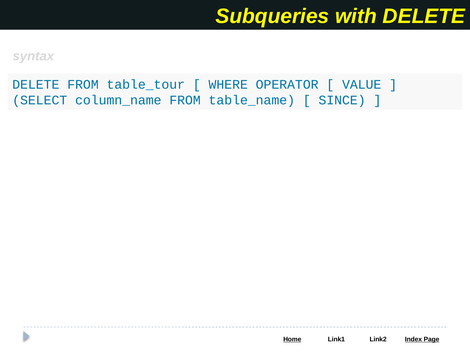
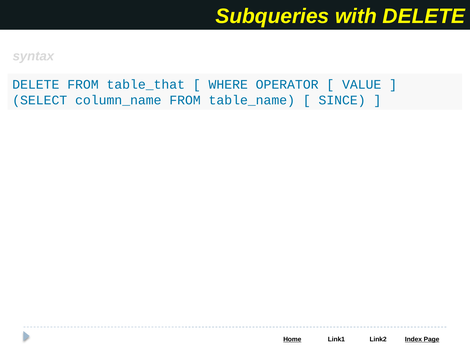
table_tour: table_tour -> table_that (146, 85)
